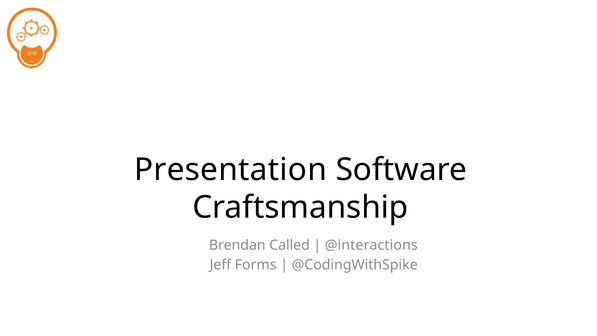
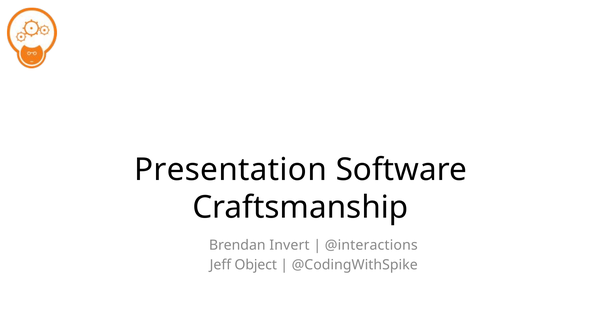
Called: Called -> Invert (289, 245)
Forms: Forms -> Object (256, 265)
